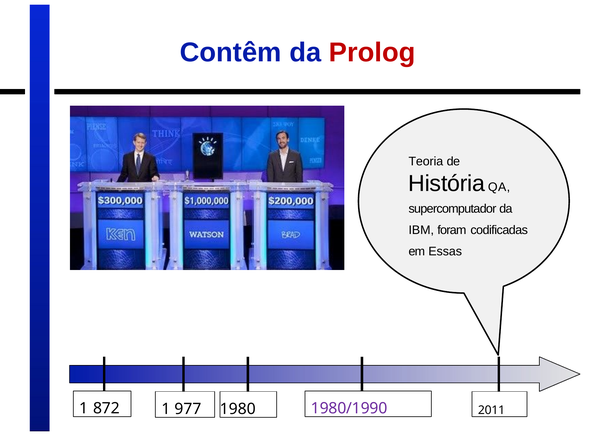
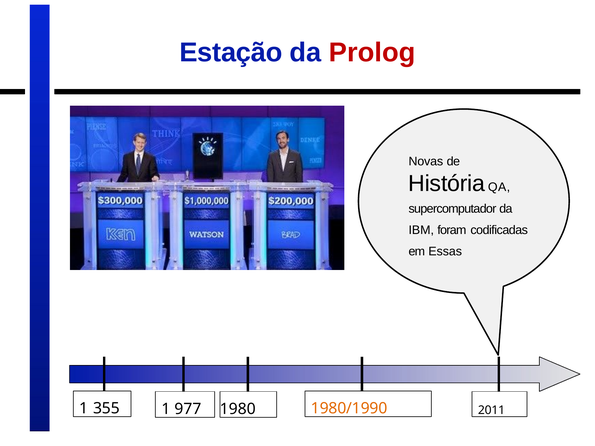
Contêm: Contêm -> Estação (231, 53)
Teoria: Teoria -> Novas (426, 162)
872: 872 -> 355 (106, 409)
1980/1990 colour: purple -> orange (349, 409)
